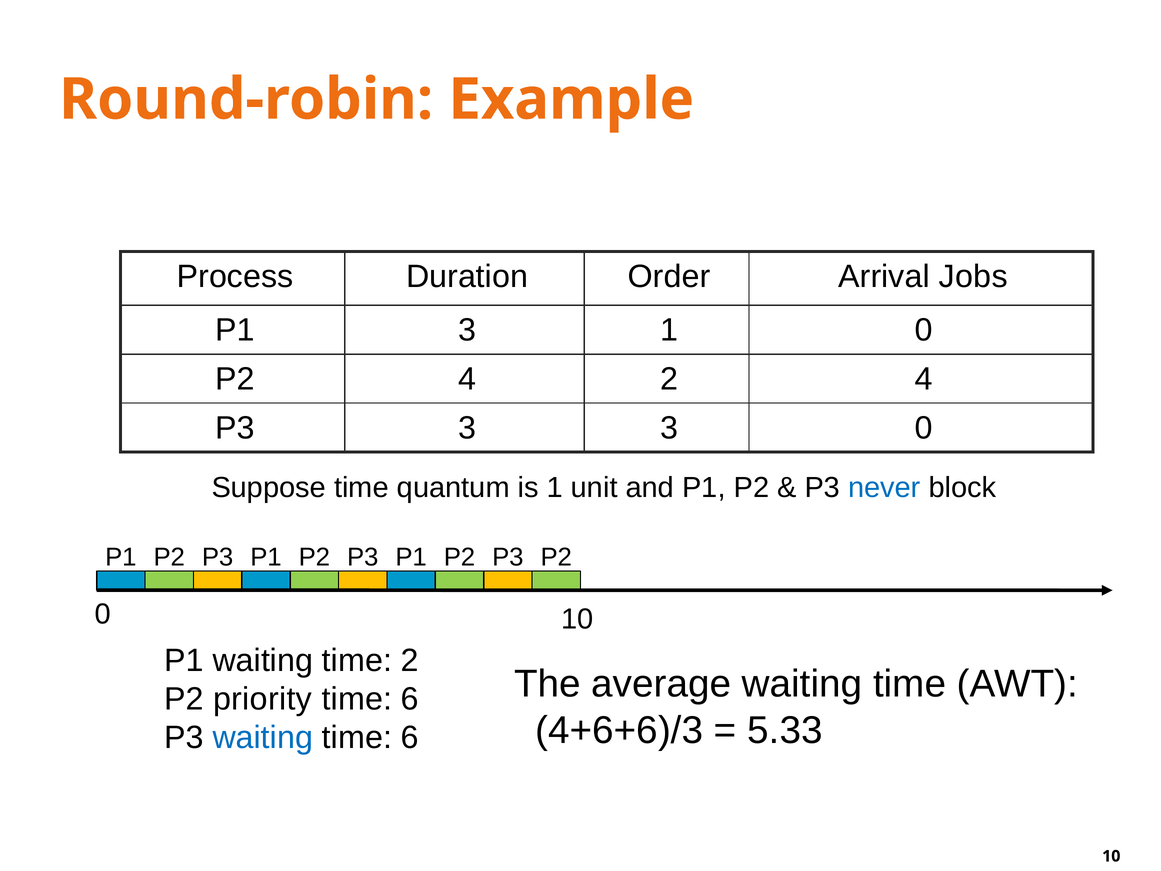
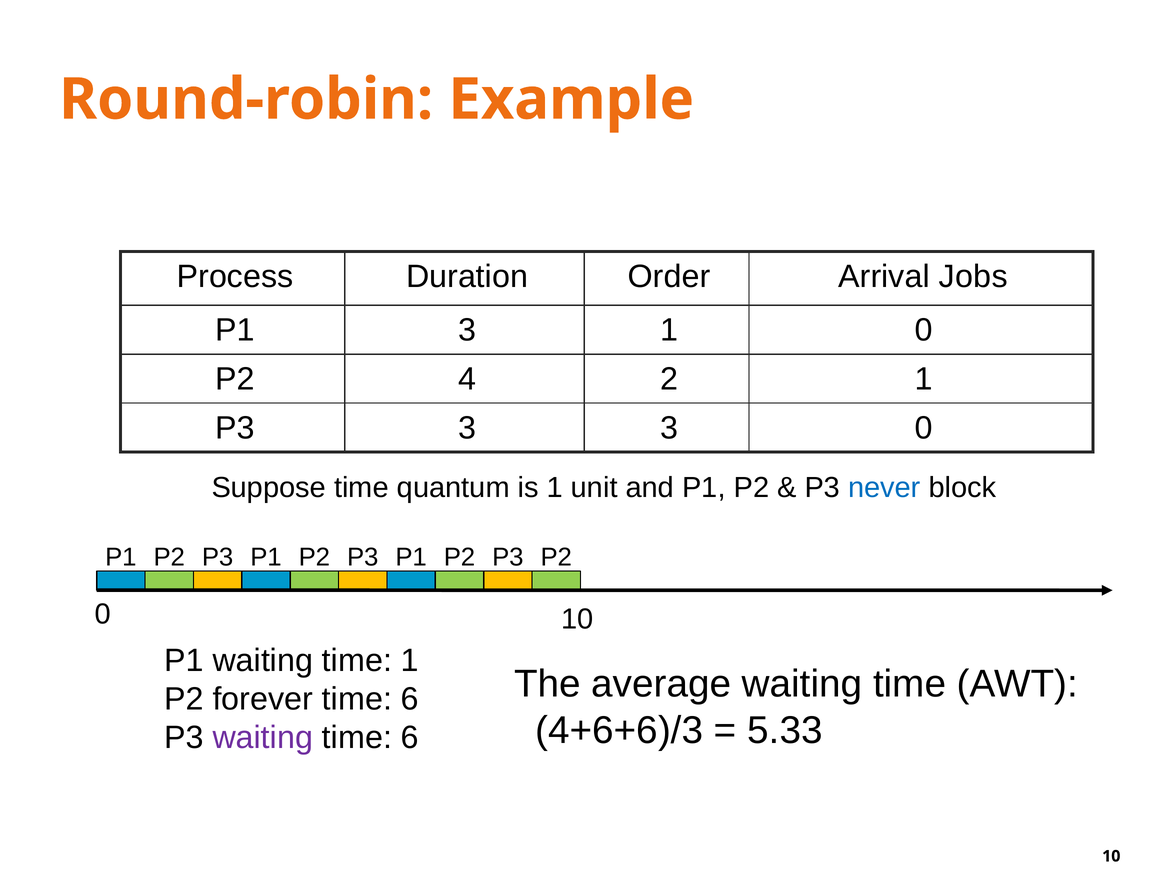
2 4: 4 -> 1 (924, 379)
time 2: 2 -> 1 (410, 660)
priority: priority -> forever (263, 699)
waiting colour: blue -> purple (263, 738)
